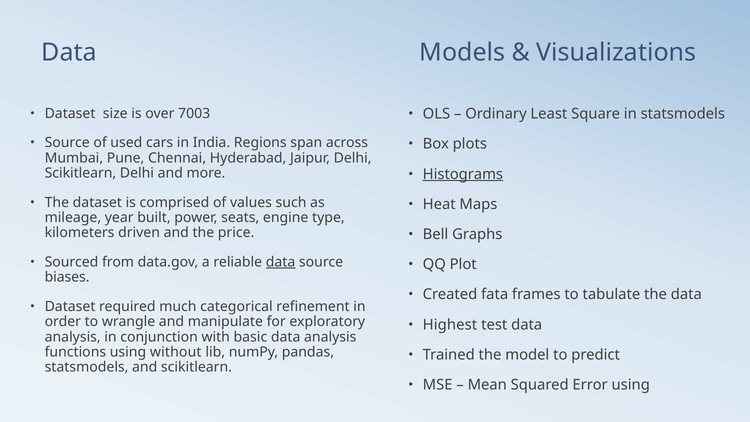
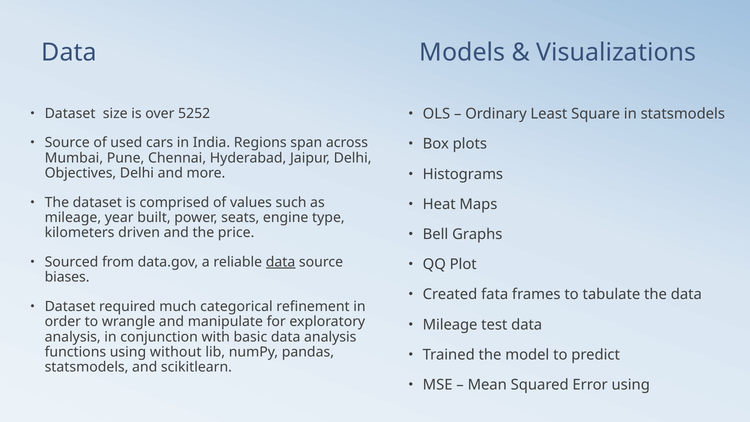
7003: 7003 -> 5252 (194, 113)
Histograms underline: present -> none (463, 174)
Scikitlearn: Scikitlearn -> Objectives (80, 173)
Highest: Highest -> Mileage (450, 325)
